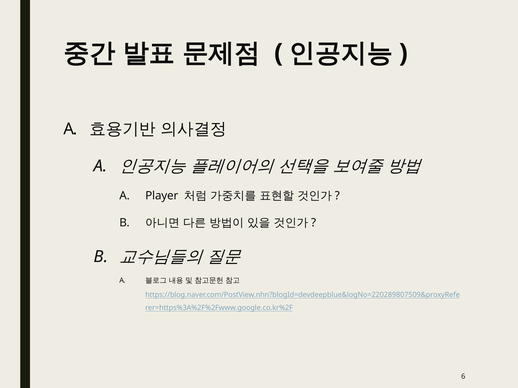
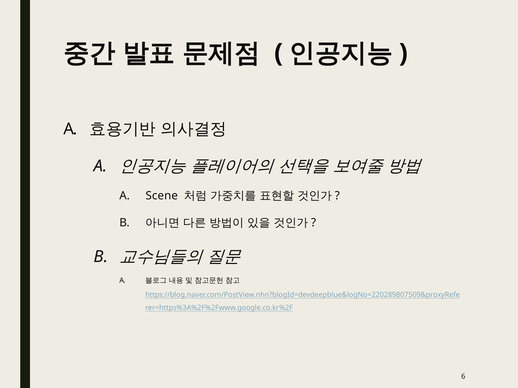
Player: Player -> Scene (162, 196)
